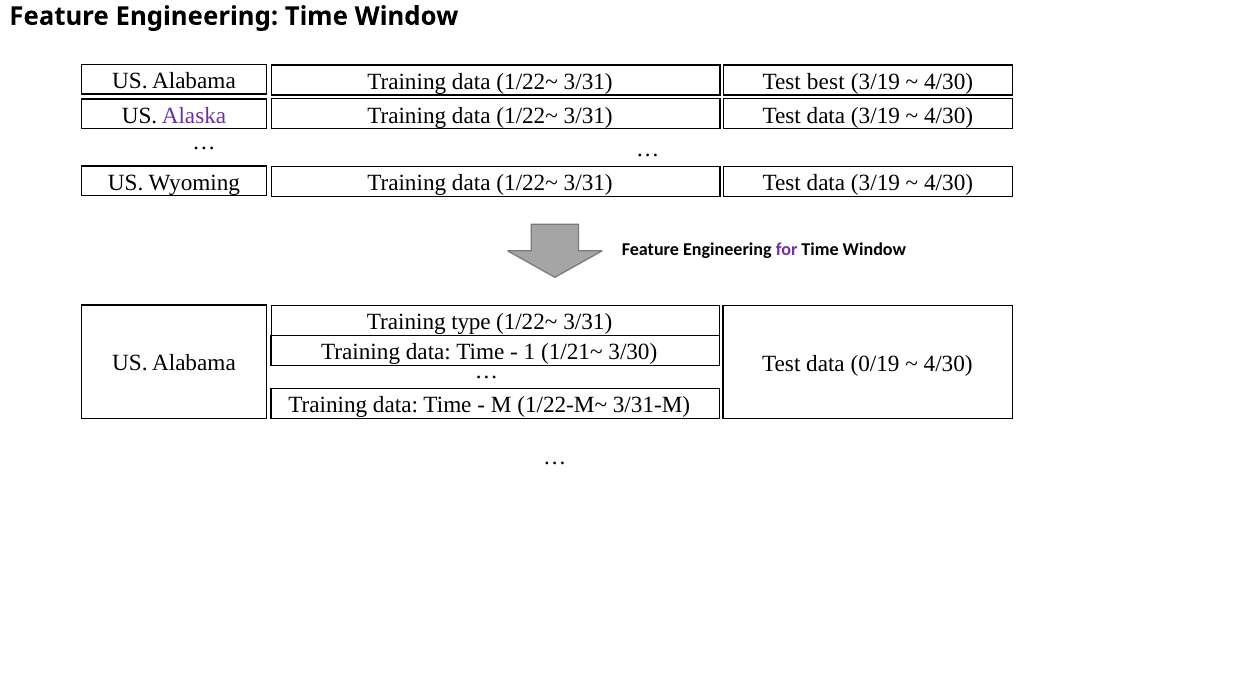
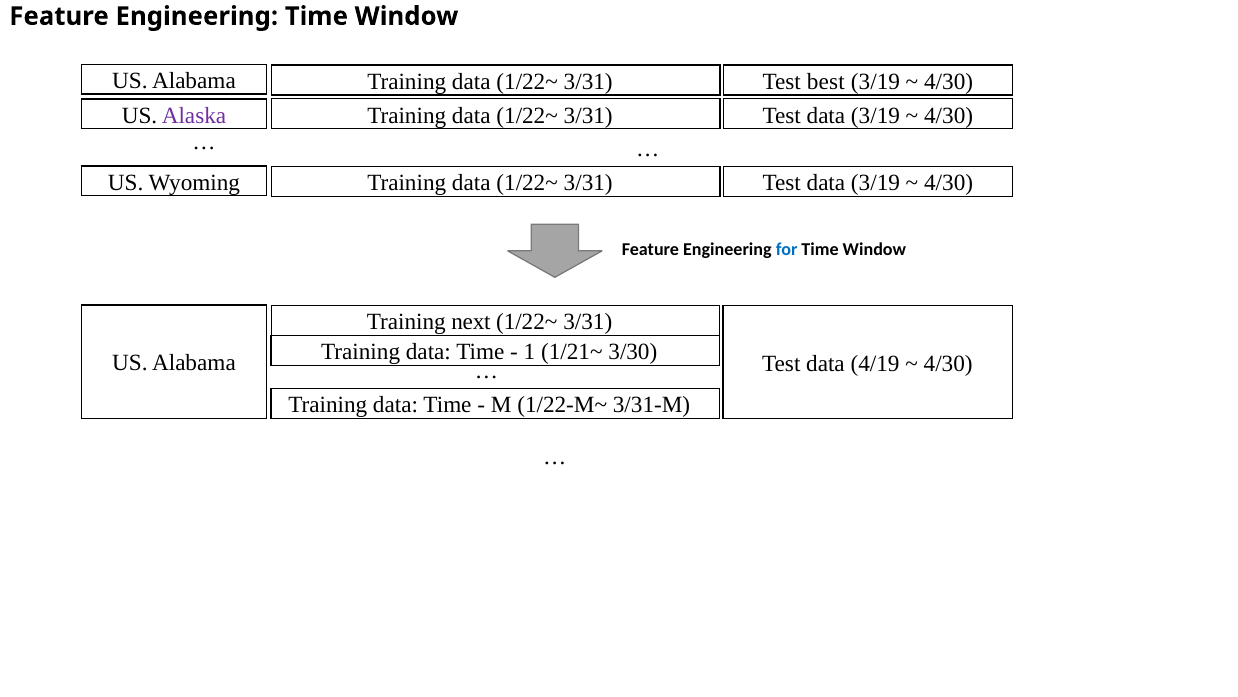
for colour: purple -> blue (787, 249)
type: type -> next (471, 322)
0/19: 0/19 -> 4/19 (875, 363)
